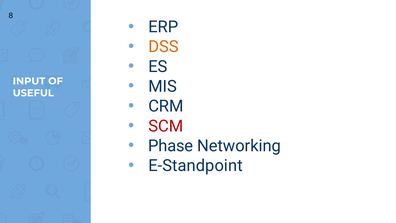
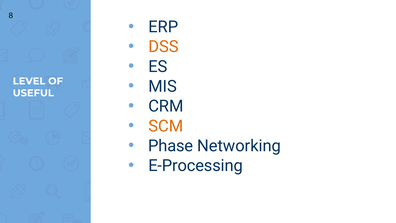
INPUT: INPUT -> LEVEL (29, 81)
SCM colour: red -> orange (166, 126)
E-Standpoint: E-Standpoint -> E-Processing (196, 166)
